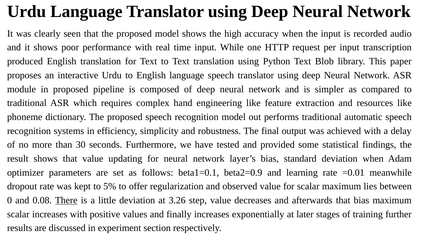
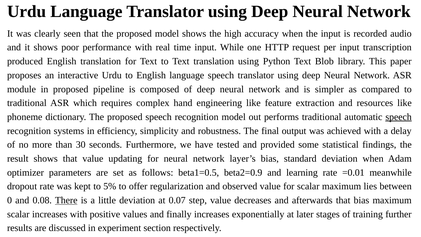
speech underline: none -> present (399, 117)
beta1=0.1: beta1=0.1 -> beta1=0.5 (199, 172)
3.26: 3.26 -> 0.07 (177, 200)
